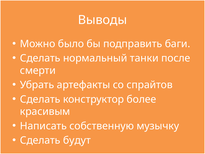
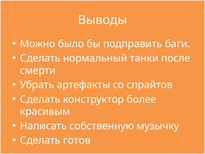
будут: будут -> готов (77, 140)
